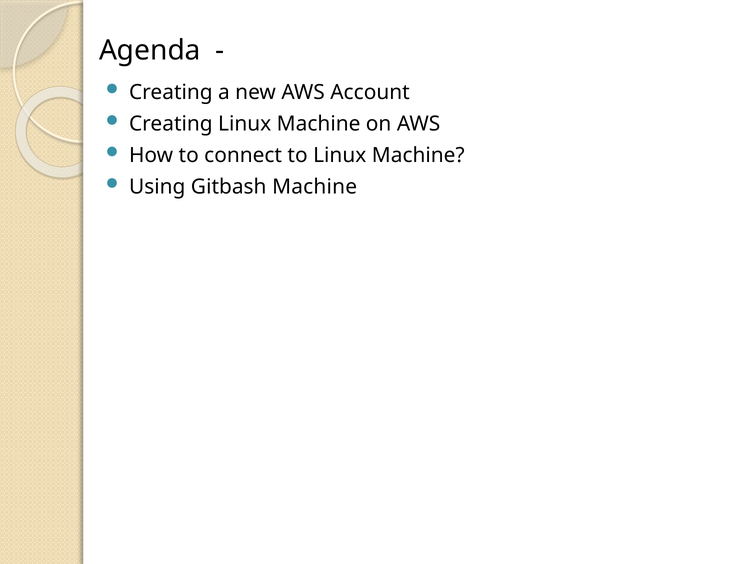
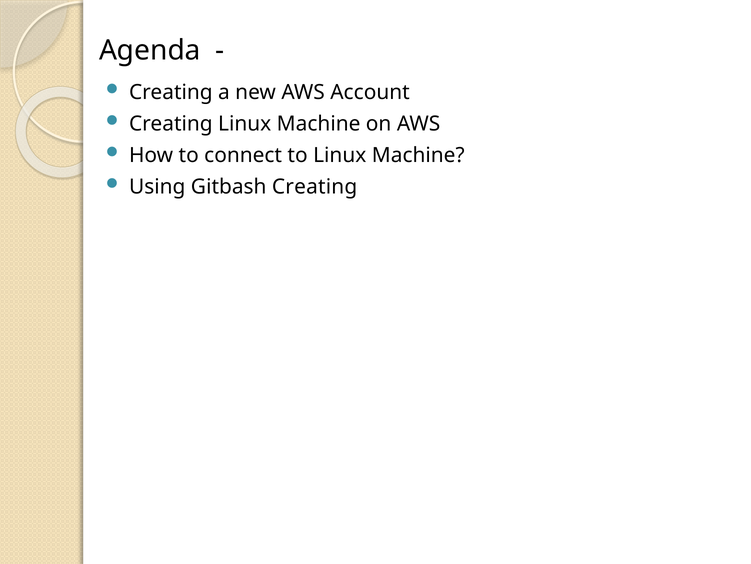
Gitbash Machine: Machine -> Creating (315, 186)
